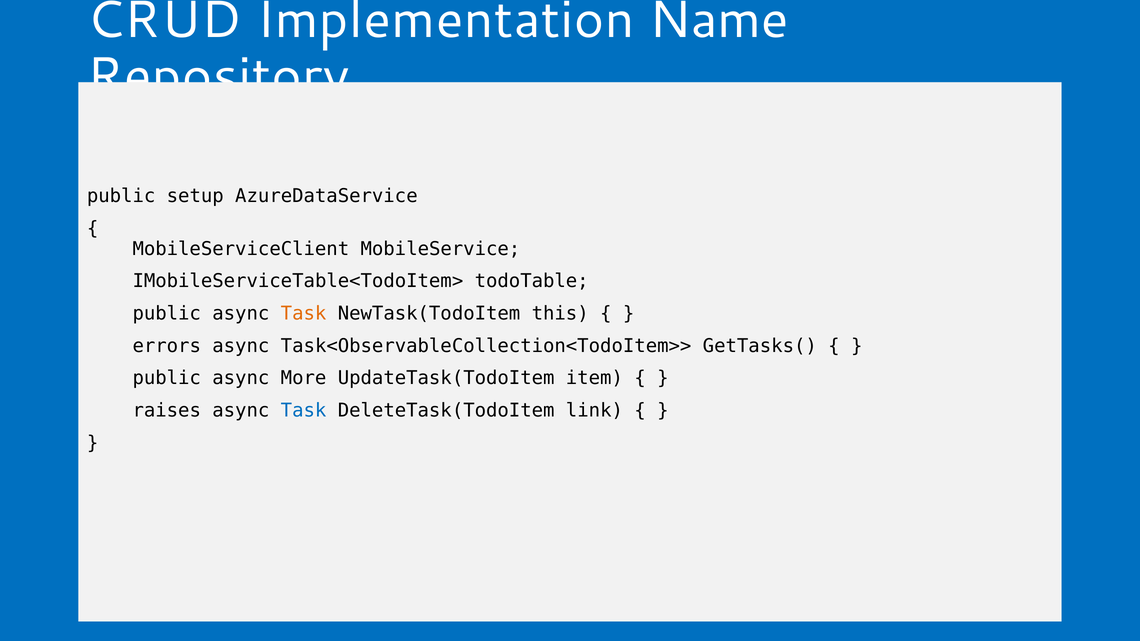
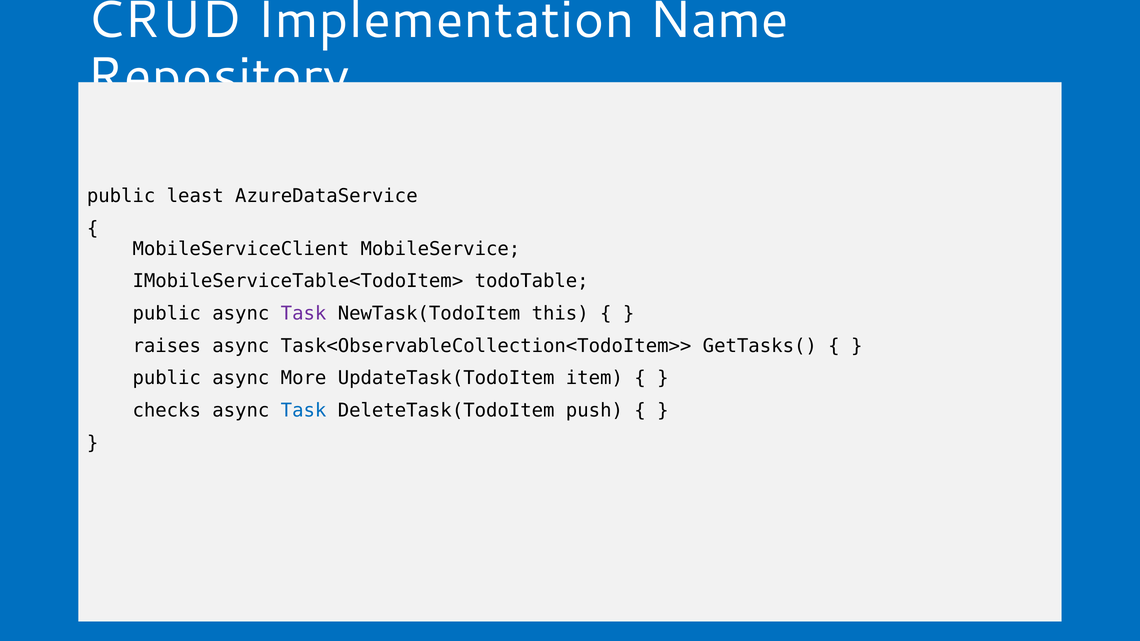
setup: setup -> least (195, 196)
Task colour: orange -> purple (304, 314)
errors: errors -> raises (167, 346)
raises: raises -> checks (167, 411)
link: link -> push (594, 411)
